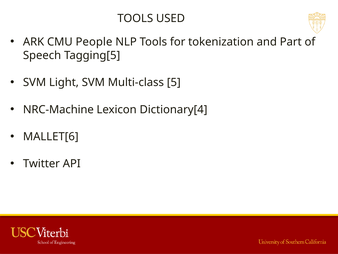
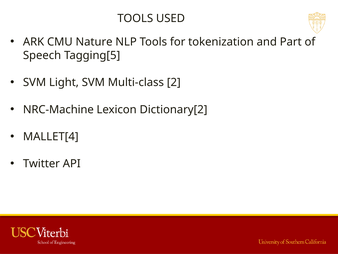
People: People -> Nature (94, 42)
5: 5 -> 2 (174, 82)
Dictionary[4: Dictionary[4 -> Dictionary[2 (174, 109)
MALLET[6: MALLET[6 -> MALLET[4 (51, 136)
